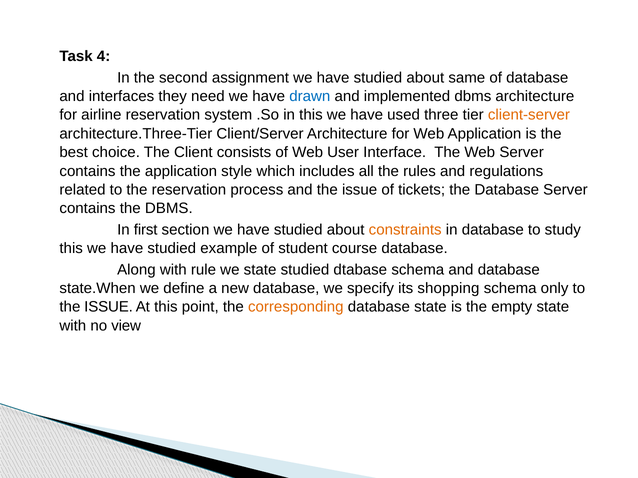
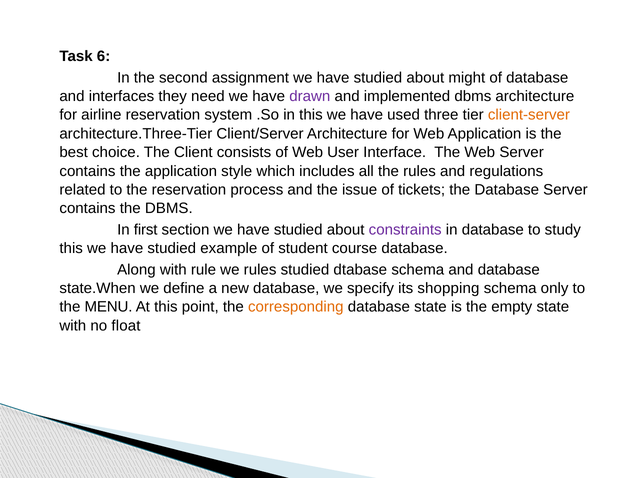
4: 4 -> 6 (104, 56)
same: same -> might (467, 78)
drawn colour: blue -> purple (310, 96)
constraints colour: orange -> purple (405, 230)
we state: state -> rules (260, 270)
ISSUE: ISSUE -> MENU (109, 307)
view: view -> float (126, 326)
